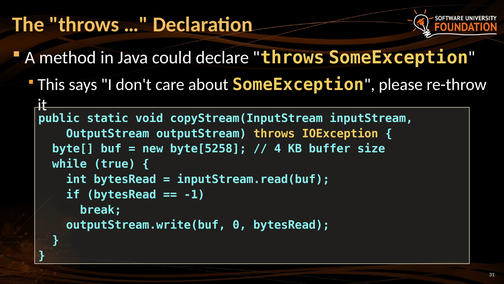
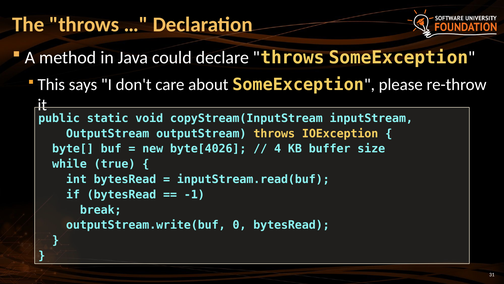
byte[5258: byte[5258 -> byte[4026 (208, 149)
